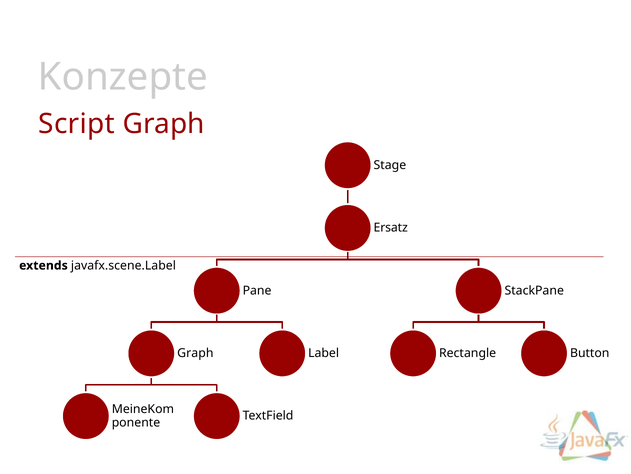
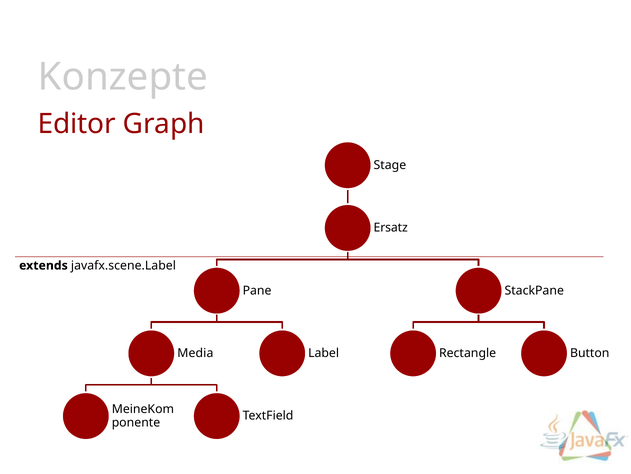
Script: Script -> Editor (77, 124)
Graph: Graph -> Media (195, 353)
